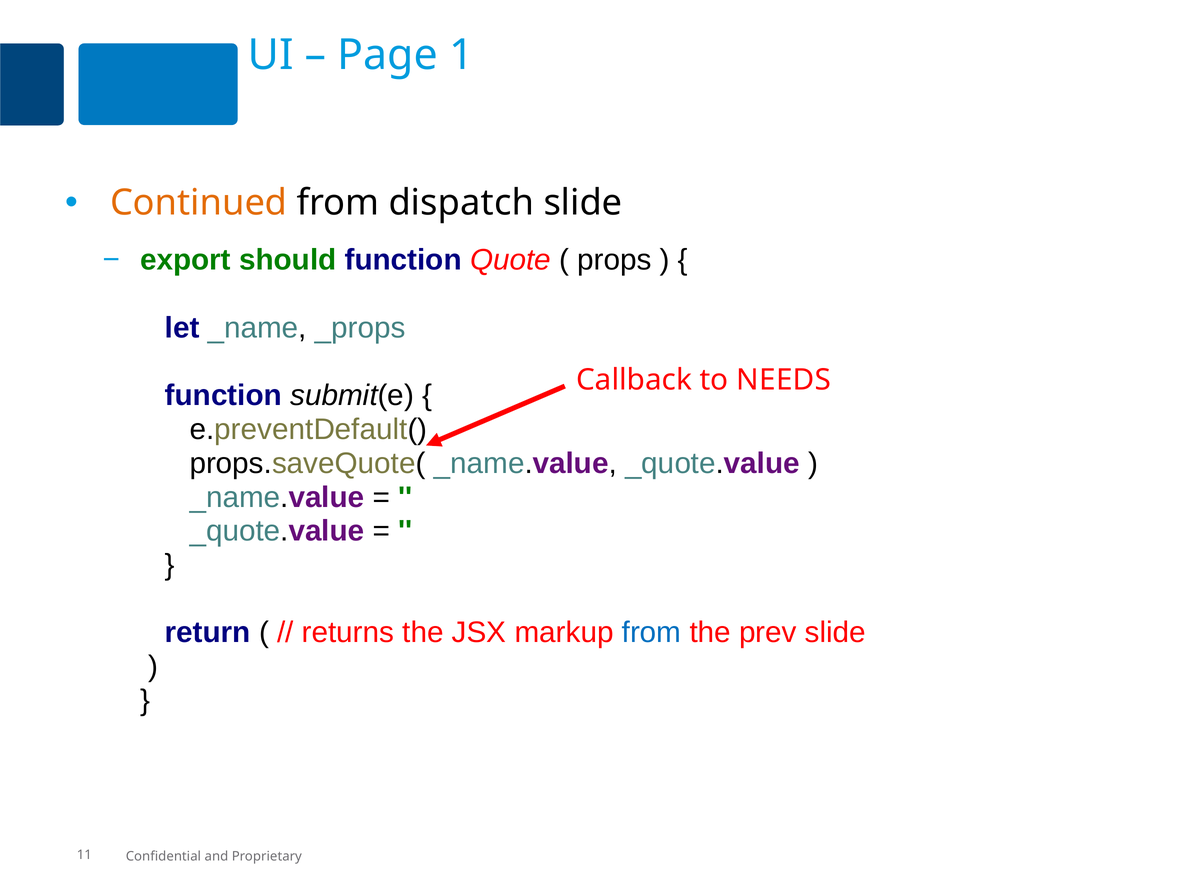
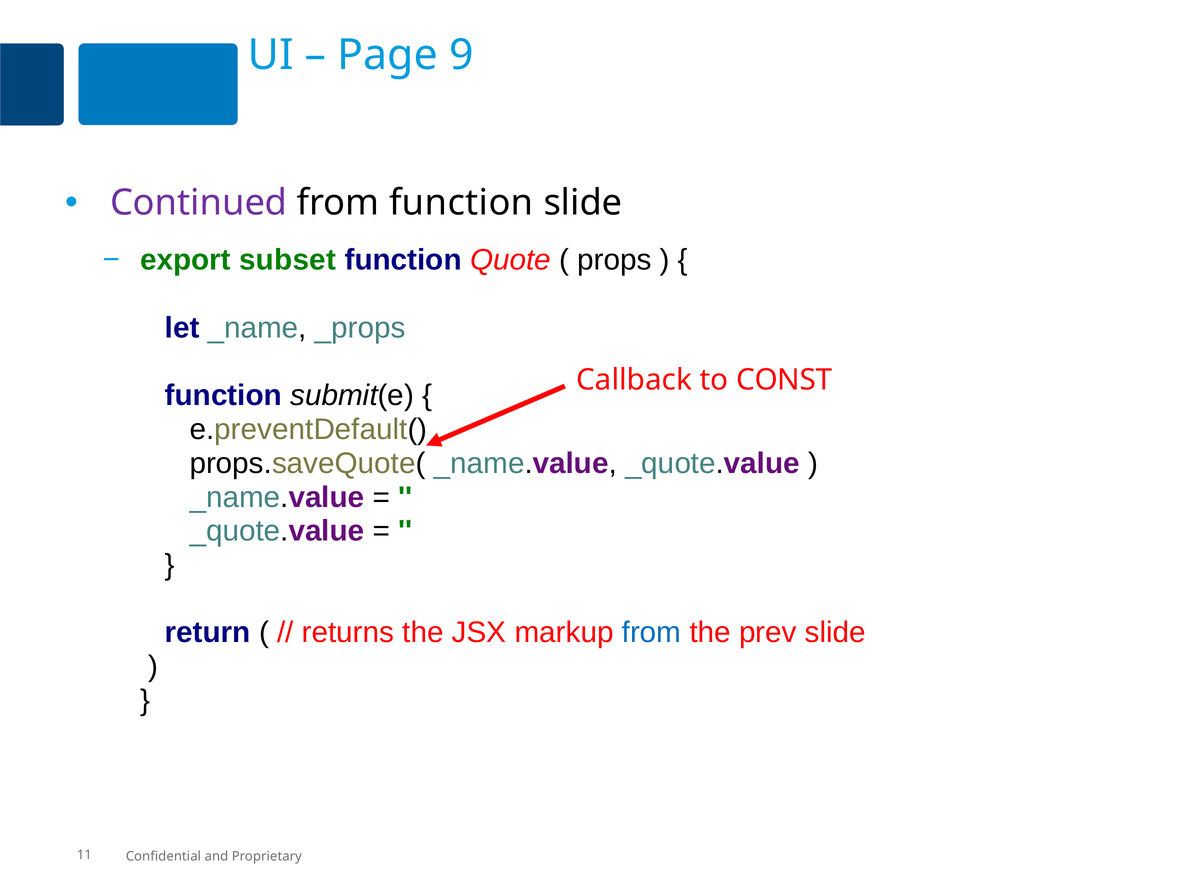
1: 1 -> 9 (462, 55)
Continued colour: orange -> purple (199, 203)
from dispatch: dispatch -> function (461, 203)
should: should -> subset (288, 260)
NEEDS: NEEDS -> CONST (784, 380)
